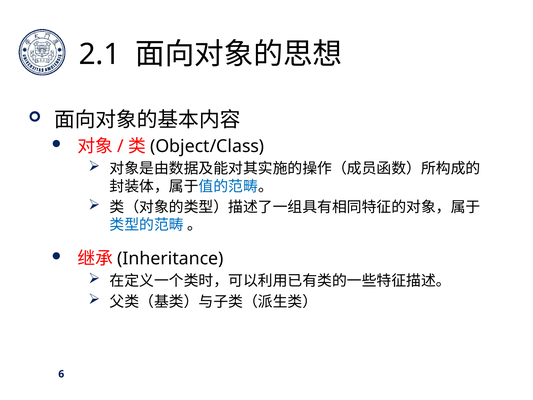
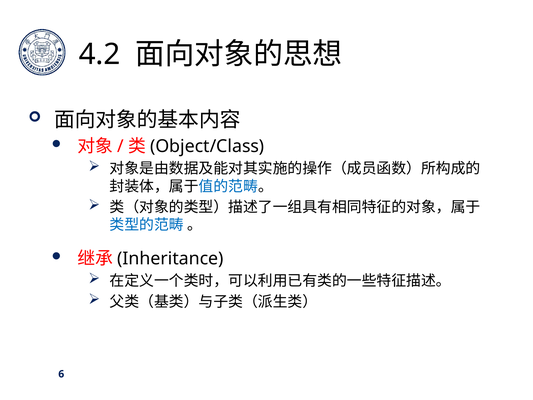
2.1: 2.1 -> 4.2 (100, 54)
